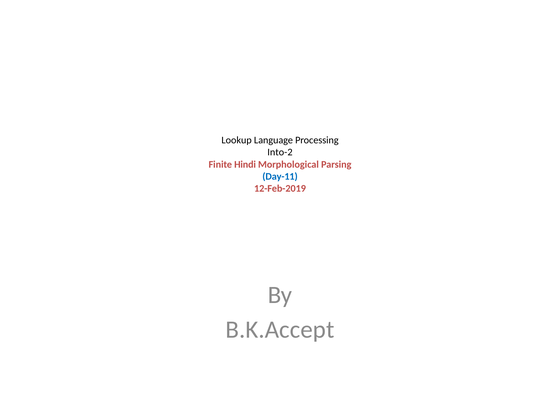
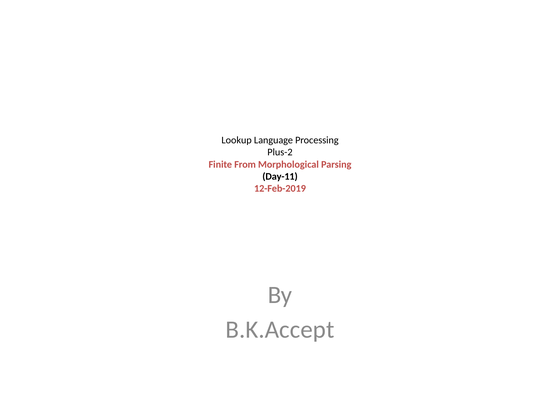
Into-2: Into-2 -> Plus-2 (280, 152)
Hindi: Hindi -> From (245, 164)
Day-11 colour: blue -> black (280, 176)
